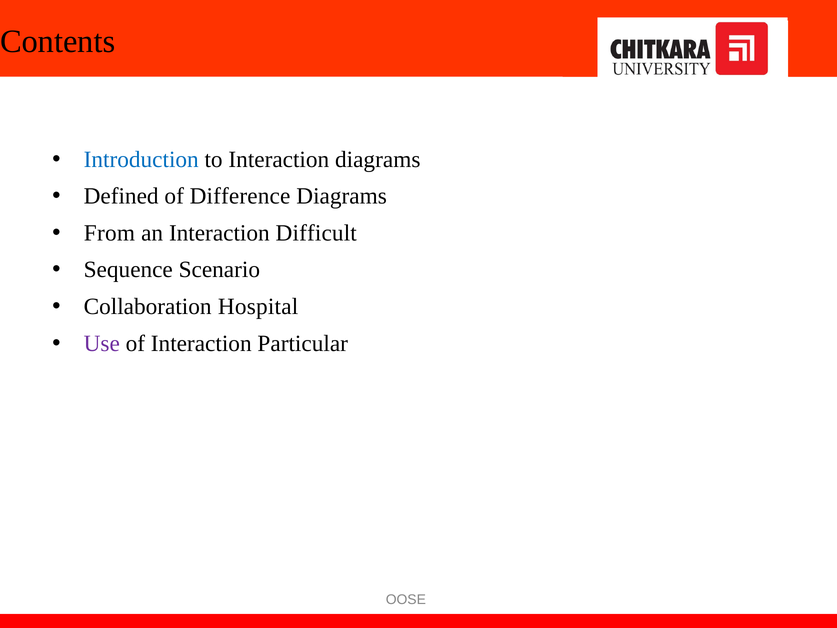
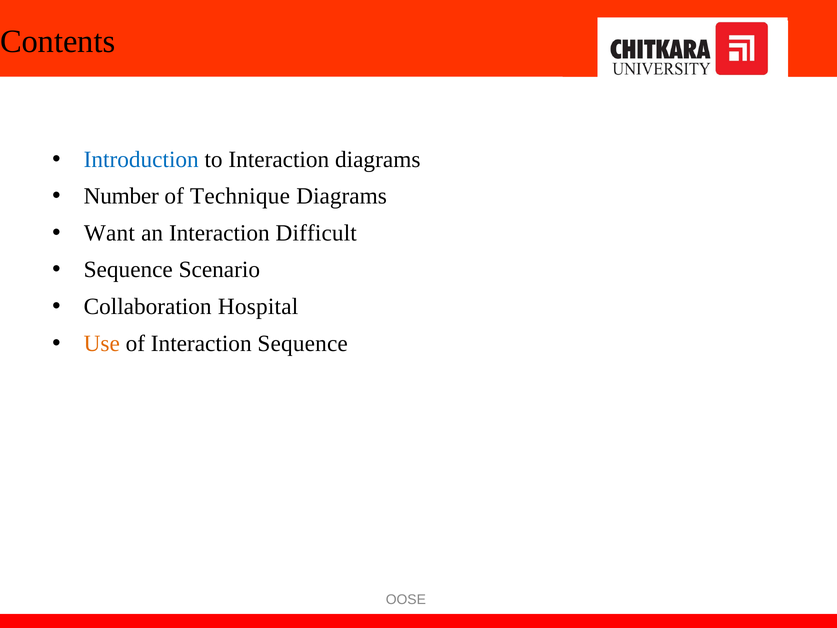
Defined: Defined -> Number (121, 196)
Difference: Difference -> Technique (240, 196)
From: From -> Want (109, 233)
Use colour: purple -> orange (102, 343)
Interaction Particular: Particular -> Sequence (303, 343)
